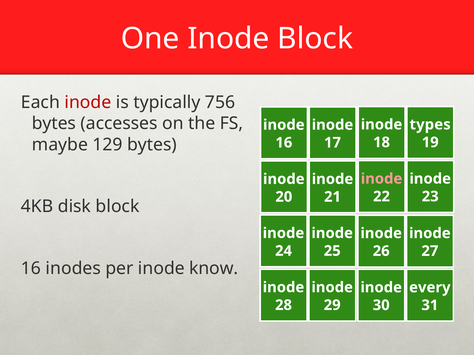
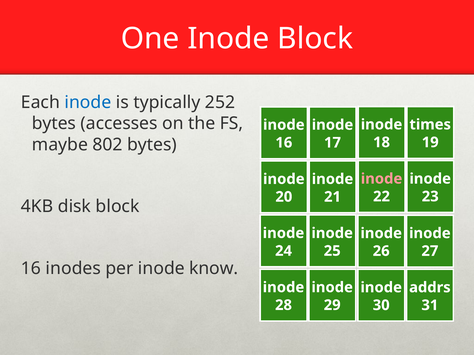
inode colour: red -> blue (88, 103)
756: 756 -> 252 (220, 103)
types: types -> times (430, 125)
129: 129 -> 802 (108, 145)
every: every -> addrs (430, 288)
